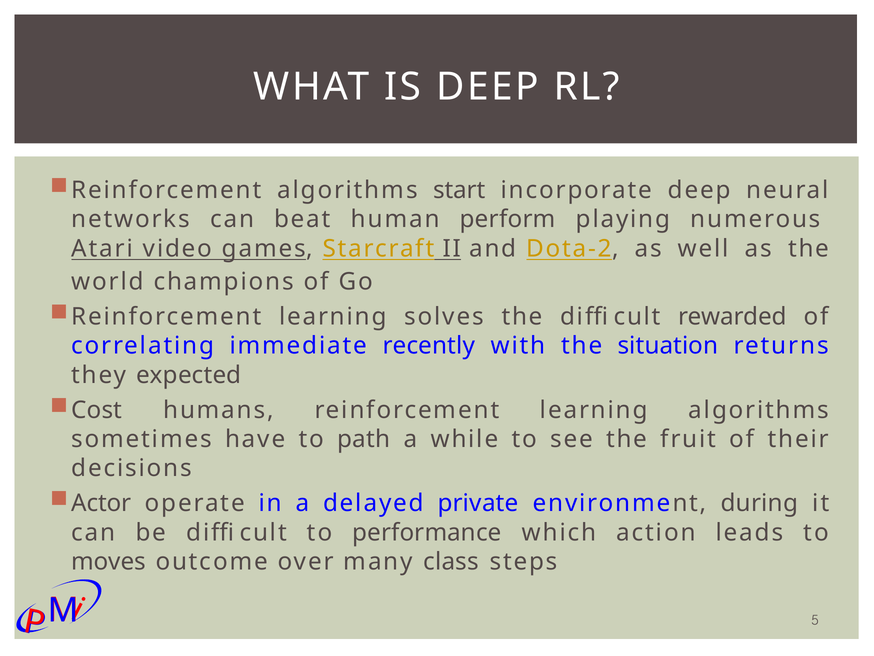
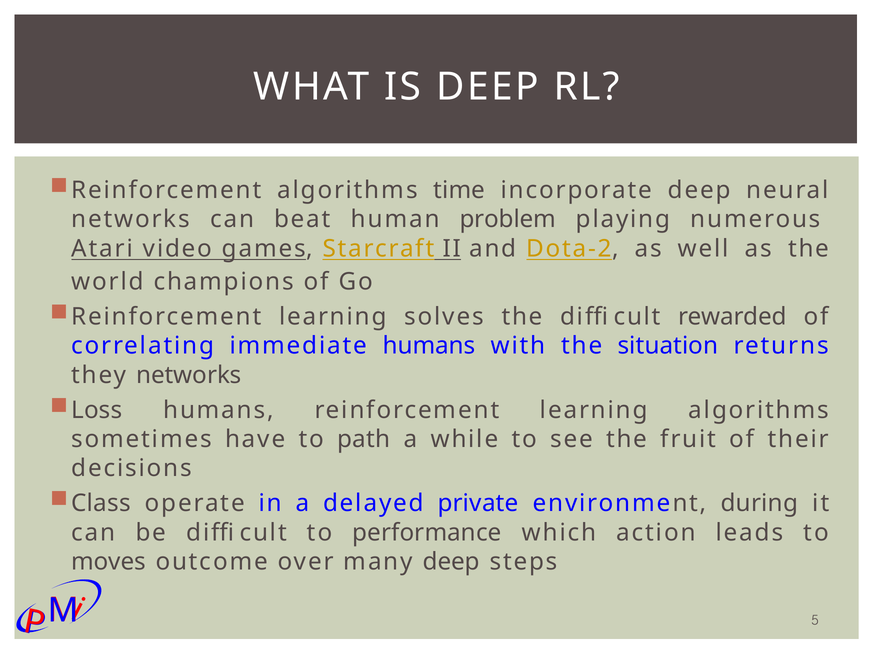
start: start -> time (459, 190)
perform: perform -> problem (508, 219)
immediate recently: recently -> humans (429, 346)
they expected: expected -> networks (189, 375)
Cost: Cost -> Loss (97, 410)
Actor: Actor -> Class (101, 503)
many class: class -> deep (451, 561)
